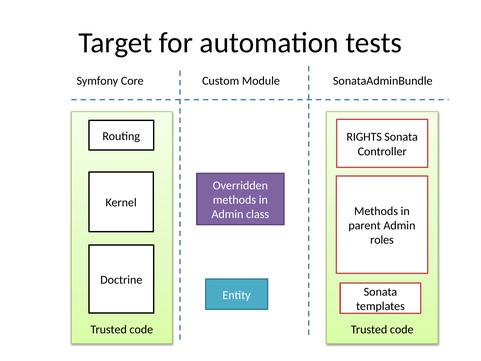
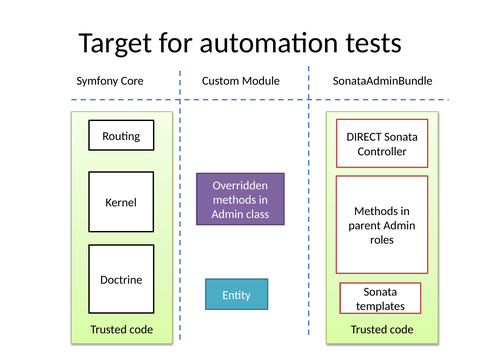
RIGHTS: RIGHTS -> DIRECT (364, 137)
